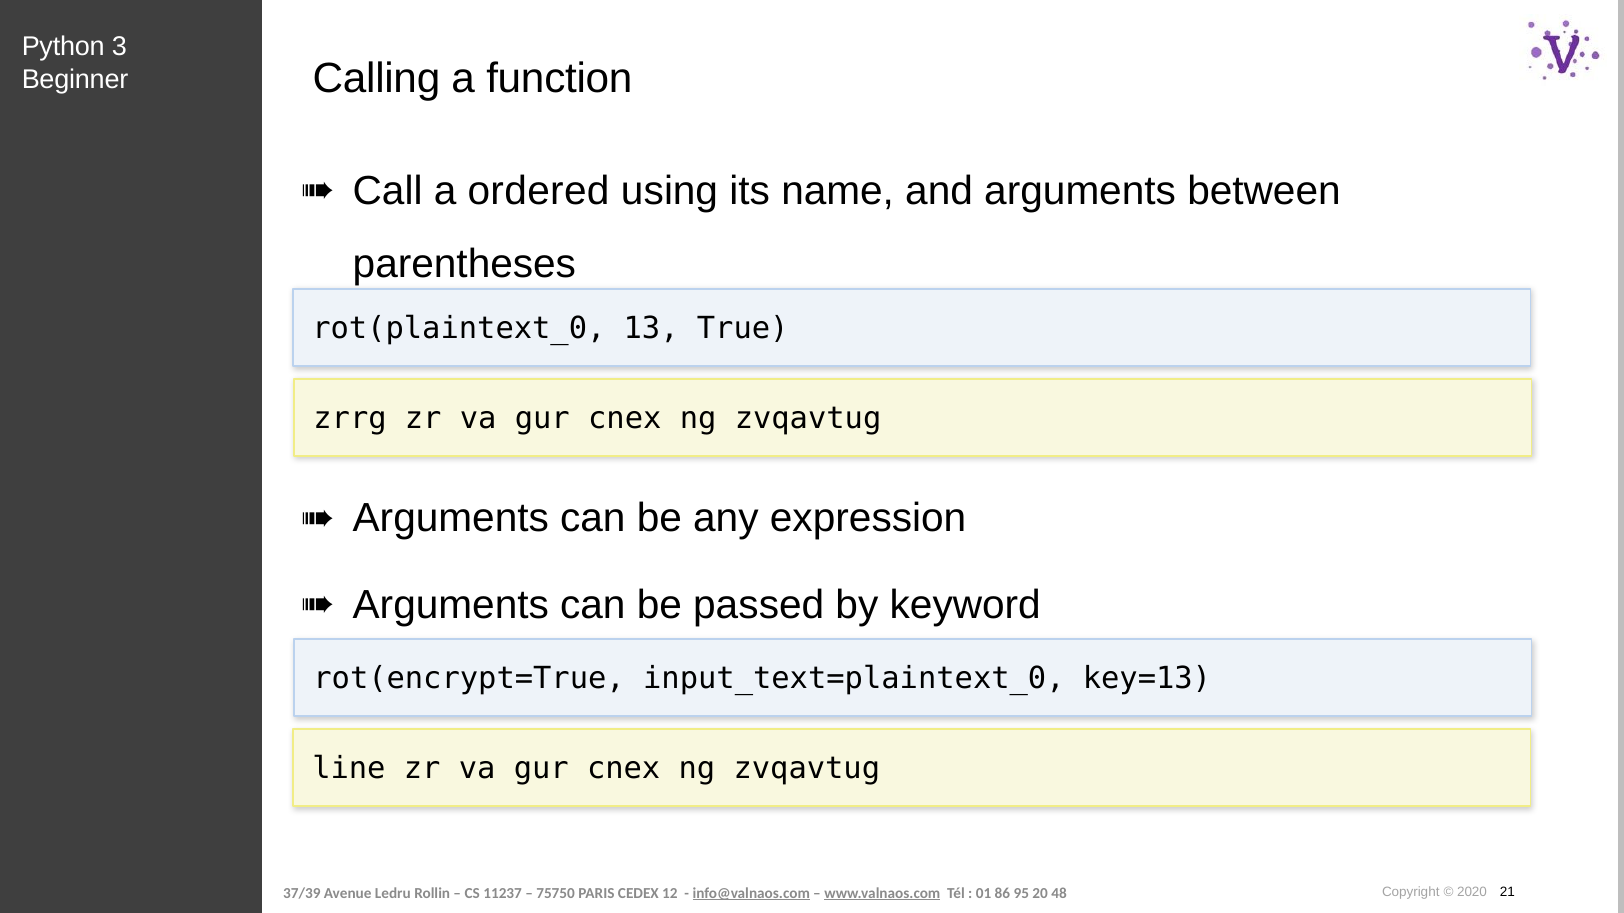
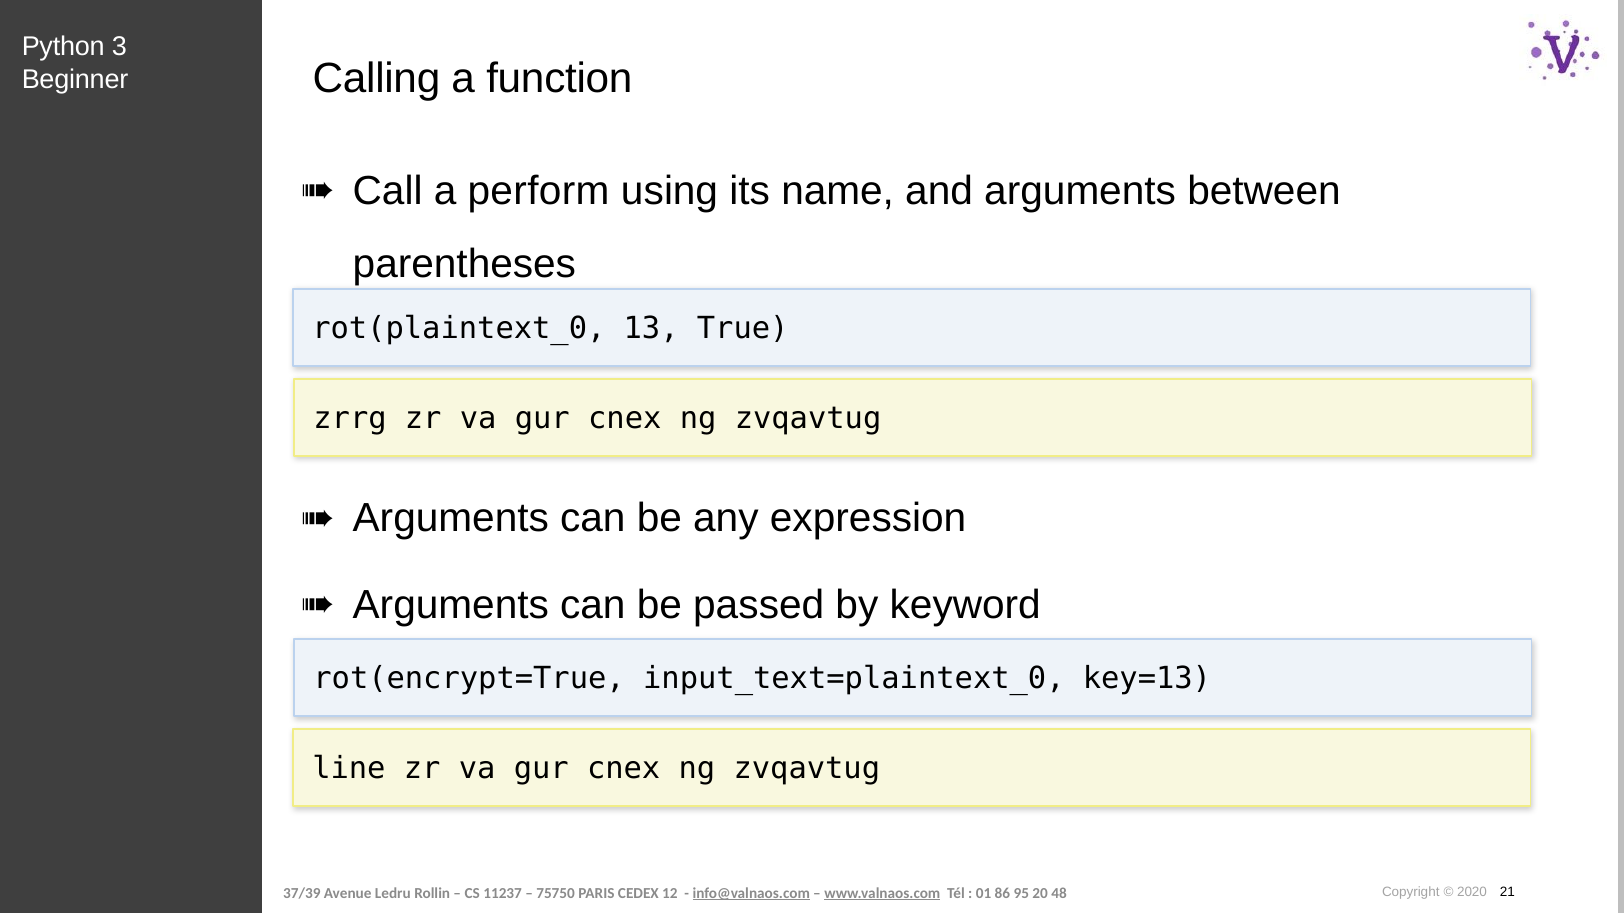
ordered: ordered -> perform (539, 191)
